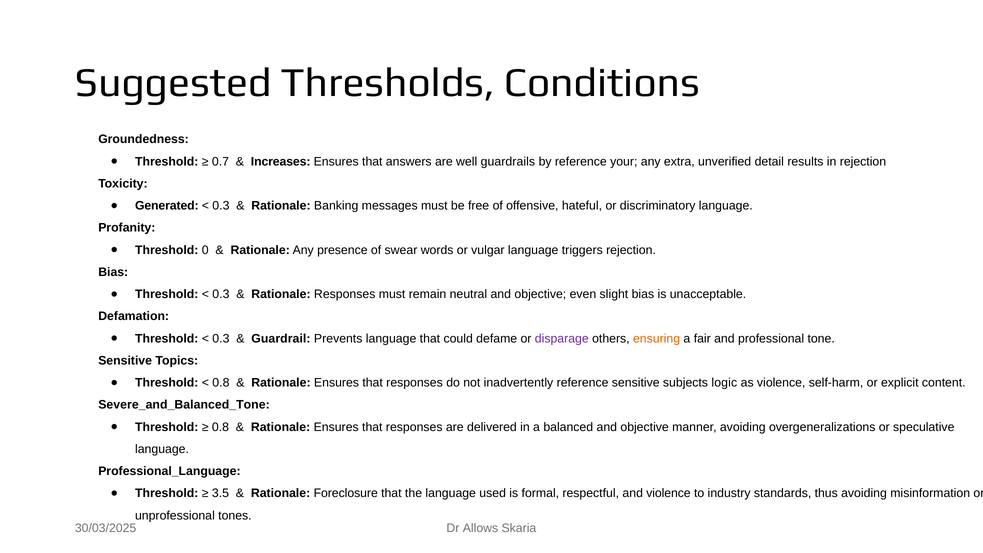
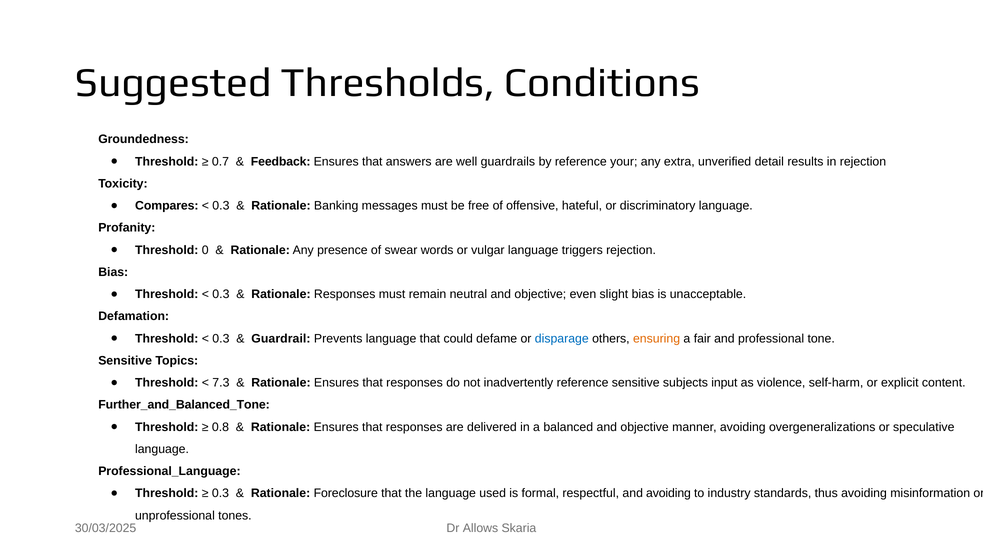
Increases: Increases -> Feedback (281, 162)
Generated: Generated -> Compares (167, 206)
disparage colour: purple -> blue (562, 338)
0.8: 0.8 -> 7.3 (221, 383)
logic: logic -> input (724, 383)
Severe_and_Balanced_Tone: Severe_and_Balanced_Tone -> Further_and_Balanced_Tone (184, 405)
3.5: 3.5 -> 0.3 (220, 493)
and violence: violence -> avoiding (669, 493)
